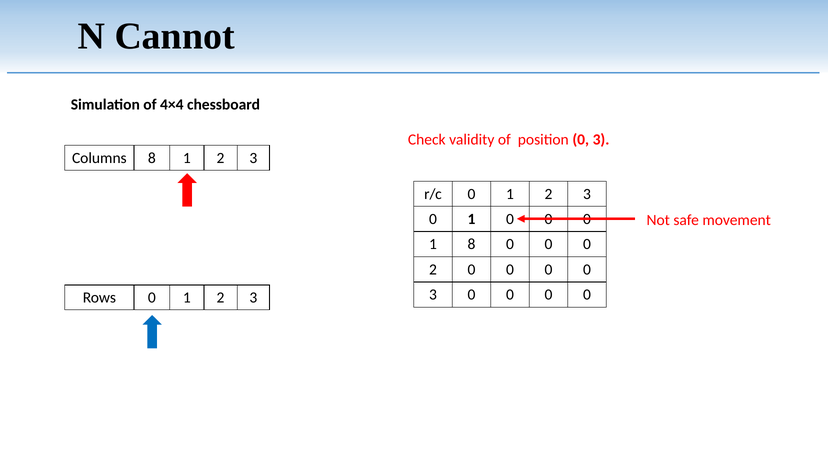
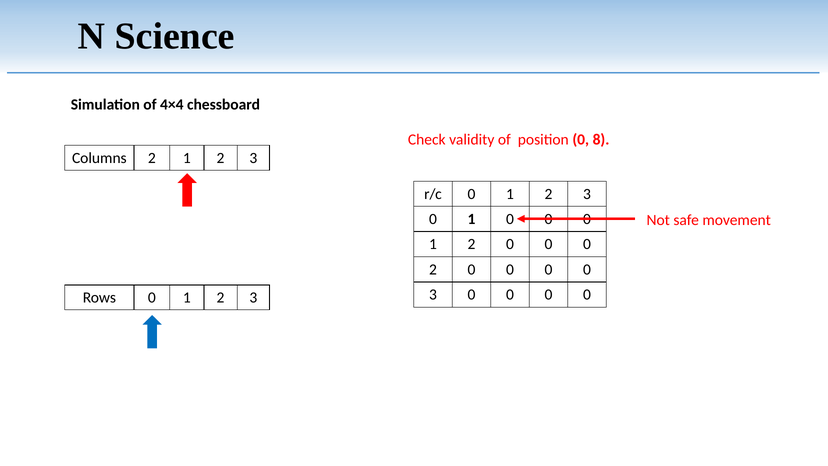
Cannot: Cannot -> Science (175, 36)
position 0 3: 3 -> 8 (601, 139)
Columns 8: 8 -> 2 (152, 158)
8: 8 -> 2 (471, 244)
